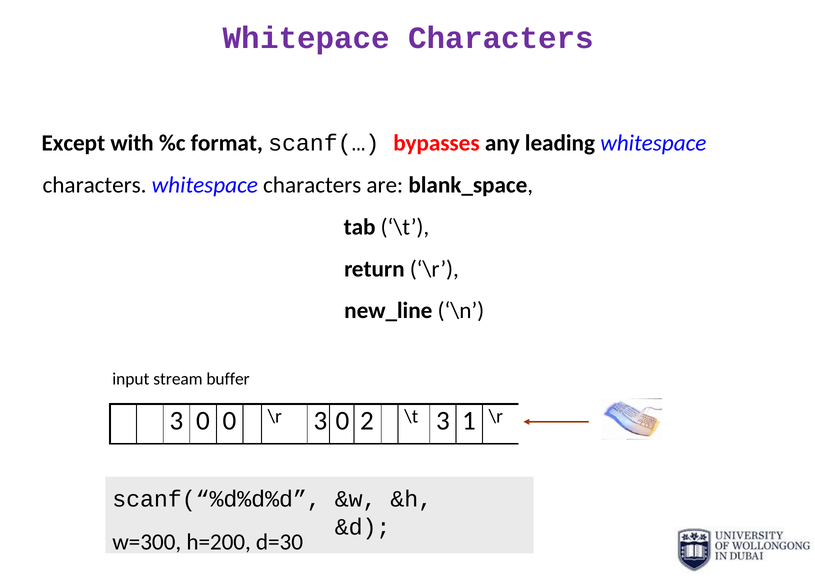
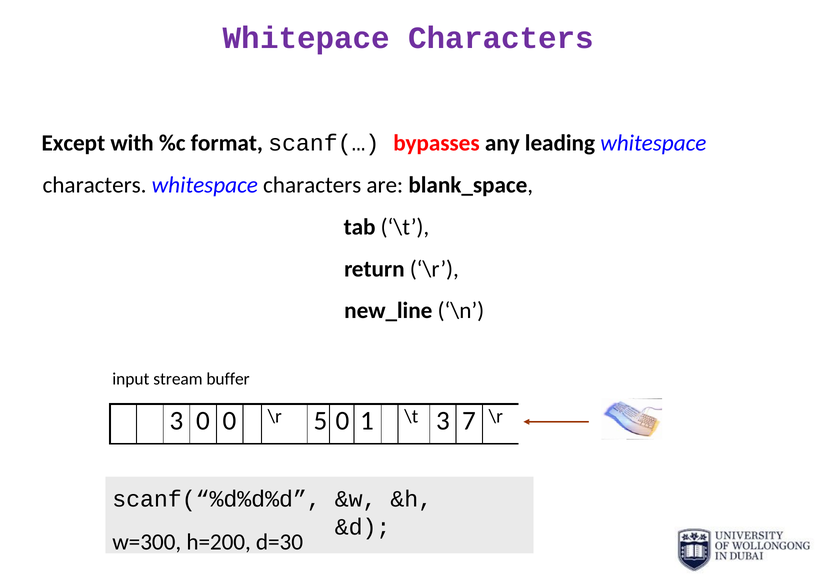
\r 3: 3 -> 5 (320, 421)
2: 2 -> 1 (367, 421)
1: 1 -> 7 (469, 421)
